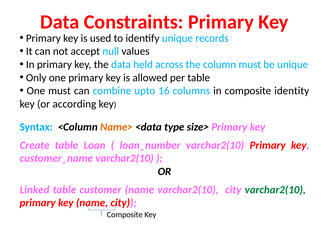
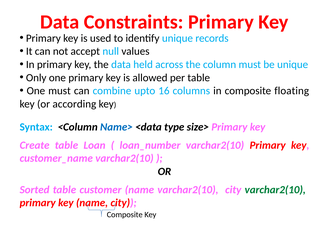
identity: identity -> floating (292, 91)
Name> colour: orange -> blue (116, 127)
Linked: Linked -> Sorted (35, 189)
